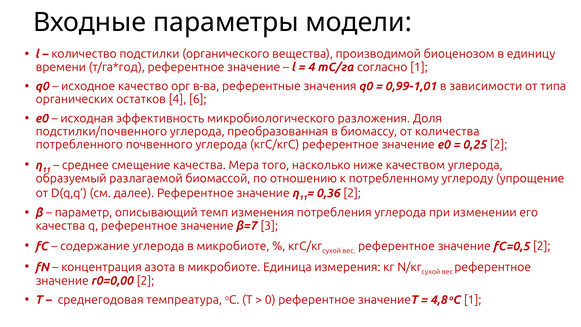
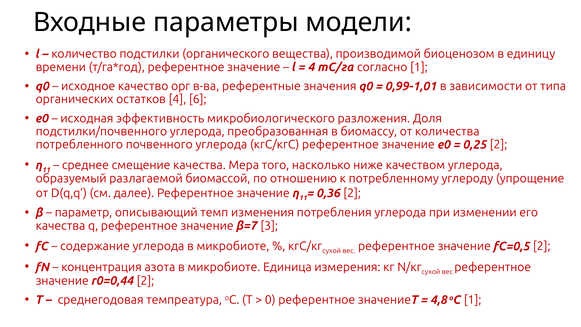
r0=0,00: r0=0,00 -> r0=0,44 (113, 281)
